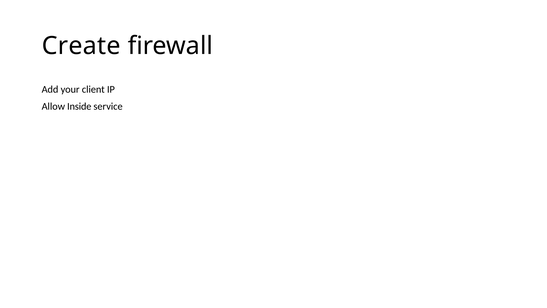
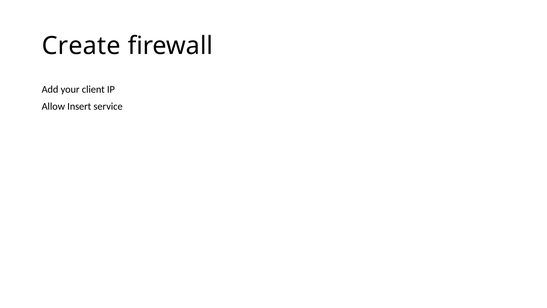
Inside: Inside -> Insert (79, 106)
